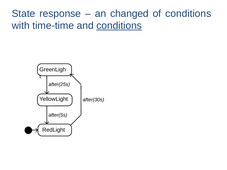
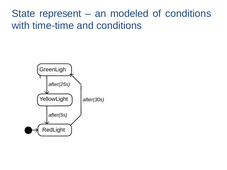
response: response -> represent (60, 14)
changed: changed -> modeled (129, 14)
conditions underline: present -> none (119, 26)
